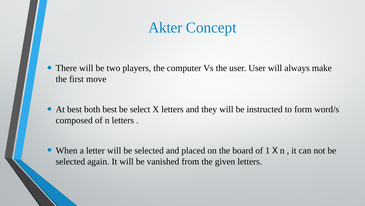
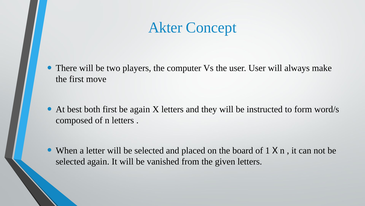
both best: best -> first (110, 109)
be select: select -> again (140, 109)
